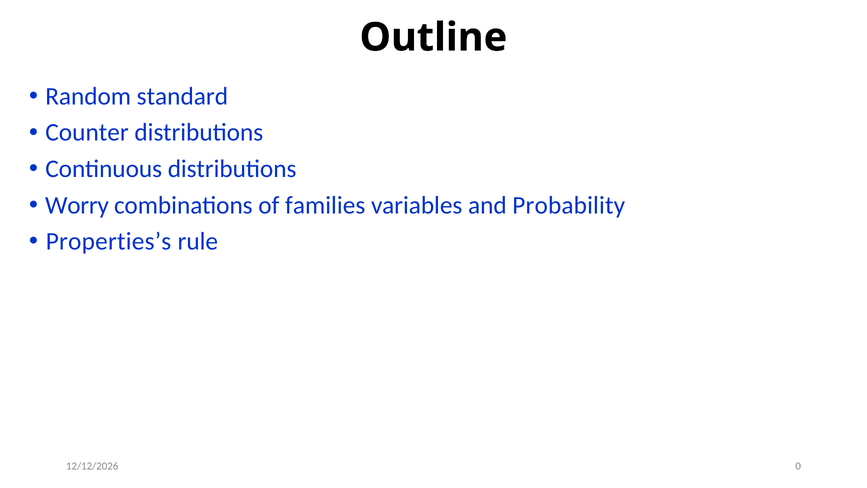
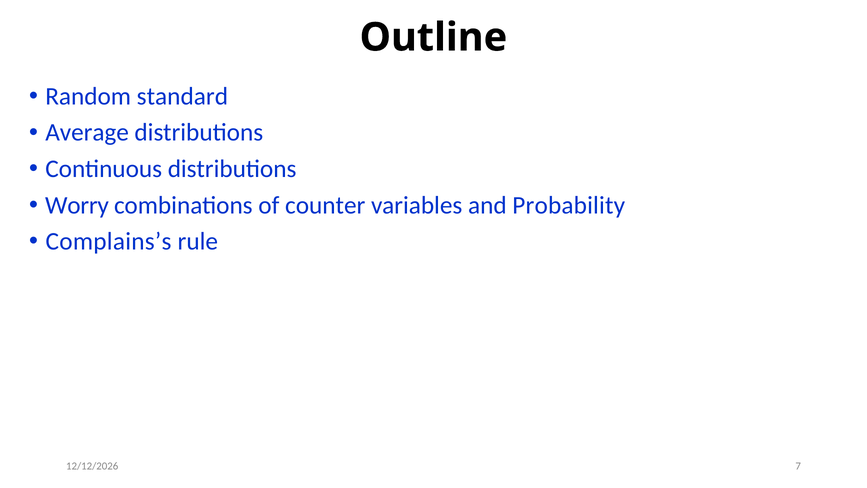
Counter: Counter -> Average (87, 133)
families: families -> counter (325, 205)
Properties’s: Properties’s -> Complains’s (109, 241)
0: 0 -> 7 (798, 466)
